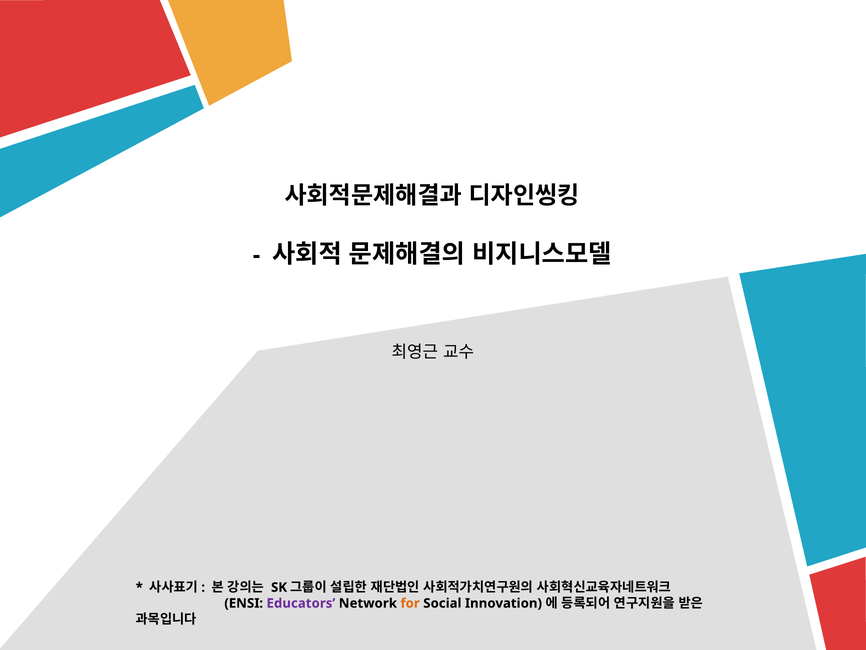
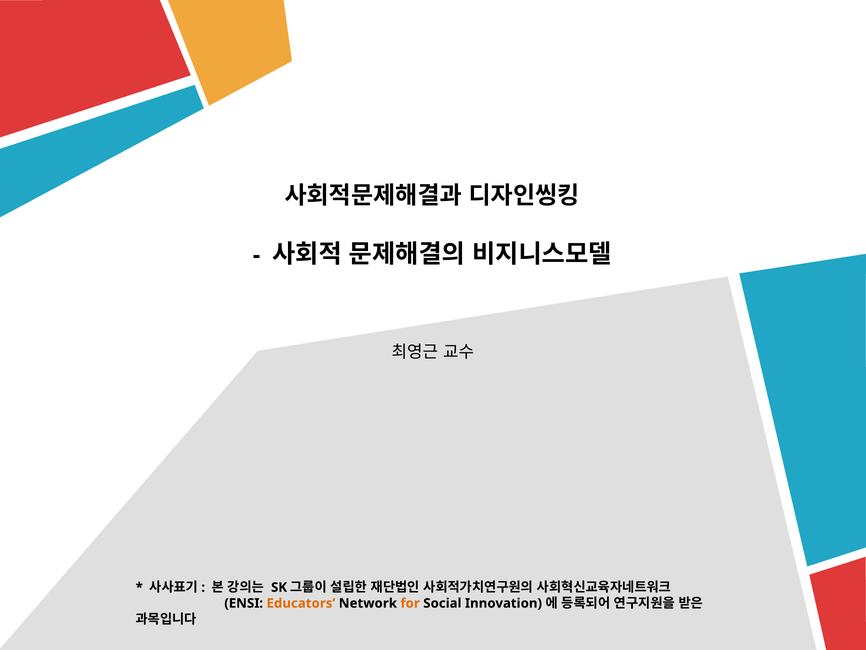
Educators colour: purple -> orange (301, 603)
